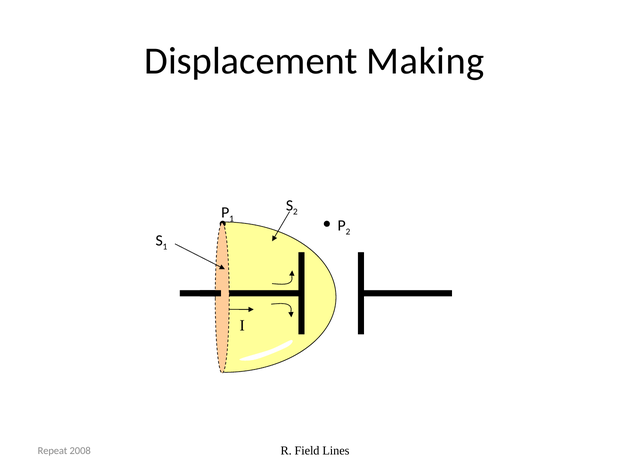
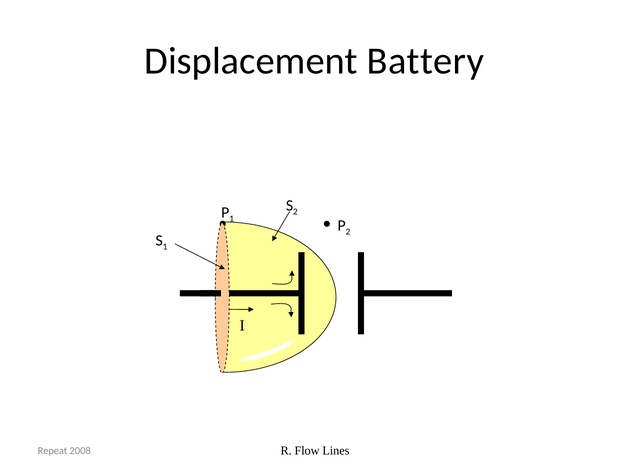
Making: Making -> Battery (425, 61)
Field: Field -> Flow (307, 451)
